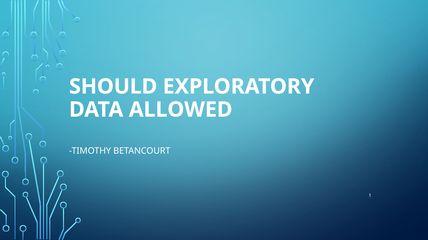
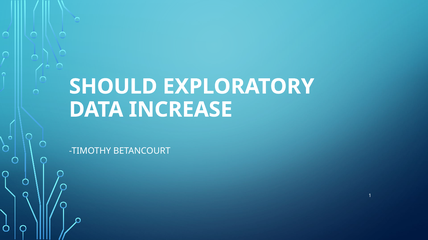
ALLOWED: ALLOWED -> INCREASE (181, 110)
